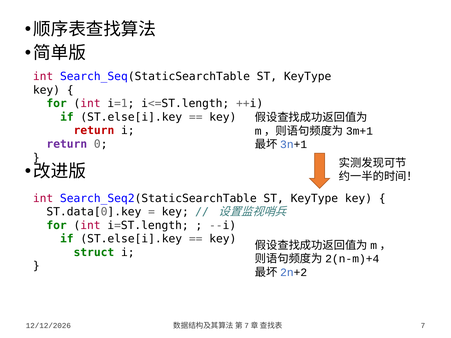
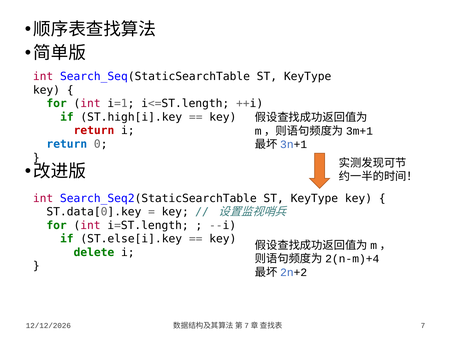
ST.else[i].key: ST.else[i].key -> ST.high[i].key (131, 117)
return colour: purple -> blue (67, 144)
struct: struct -> delete (94, 253)
